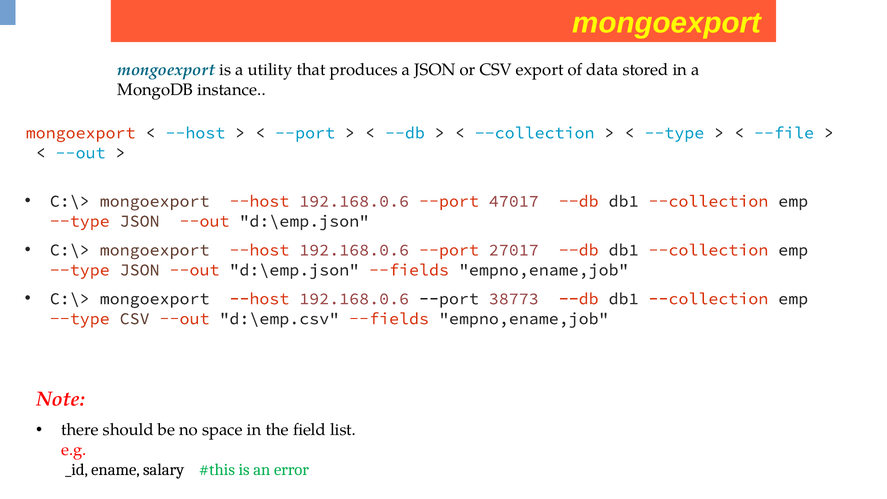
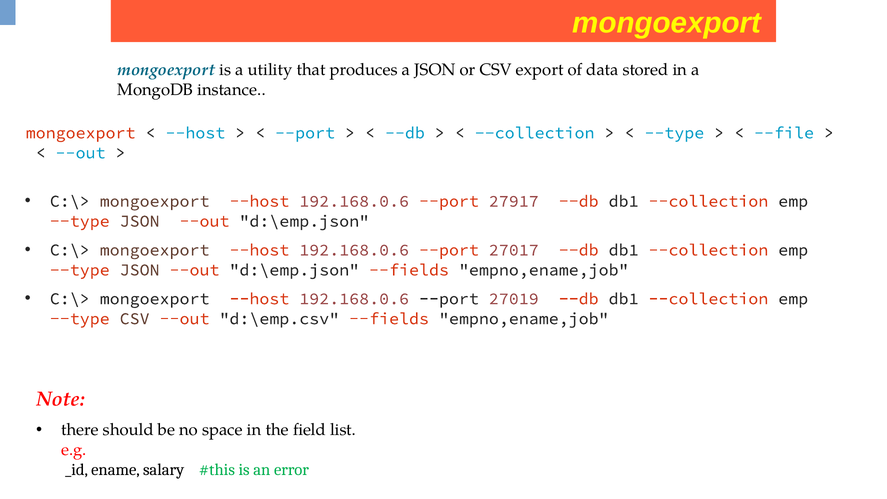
47017: 47017 -> 27917 (514, 201)
38773: 38773 -> 27019 (514, 299)
